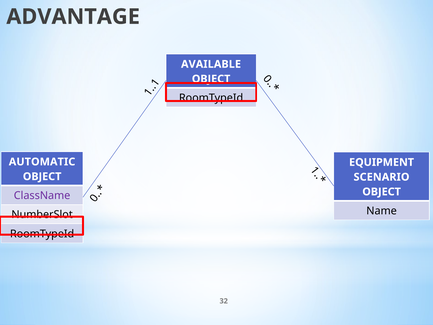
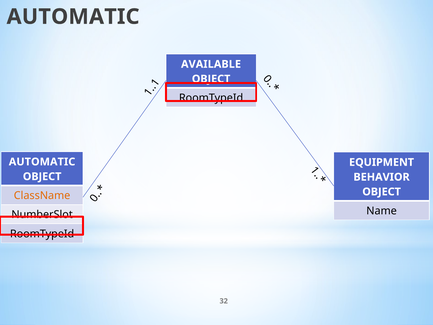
ADVANTAGE: ADVANTAGE -> AUTOMATIC (73, 17)
SCENARIO: SCENARIO -> BEHAVIOR (382, 177)
ClassName colour: purple -> orange (42, 195)
